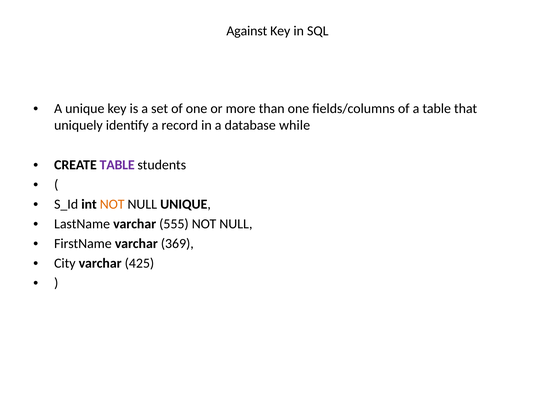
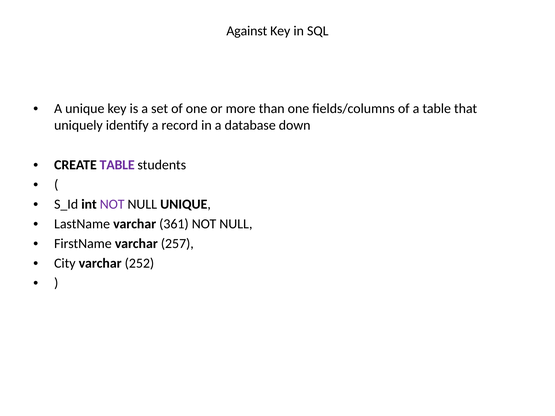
while: while -> down (295, 125)
NOT colour: orange -> purple (112, 204)
555: 555 -> 361 (174, 224)
369: 369 -> 257 (177, 244)
425: 425 -> 252 (139, 263)
